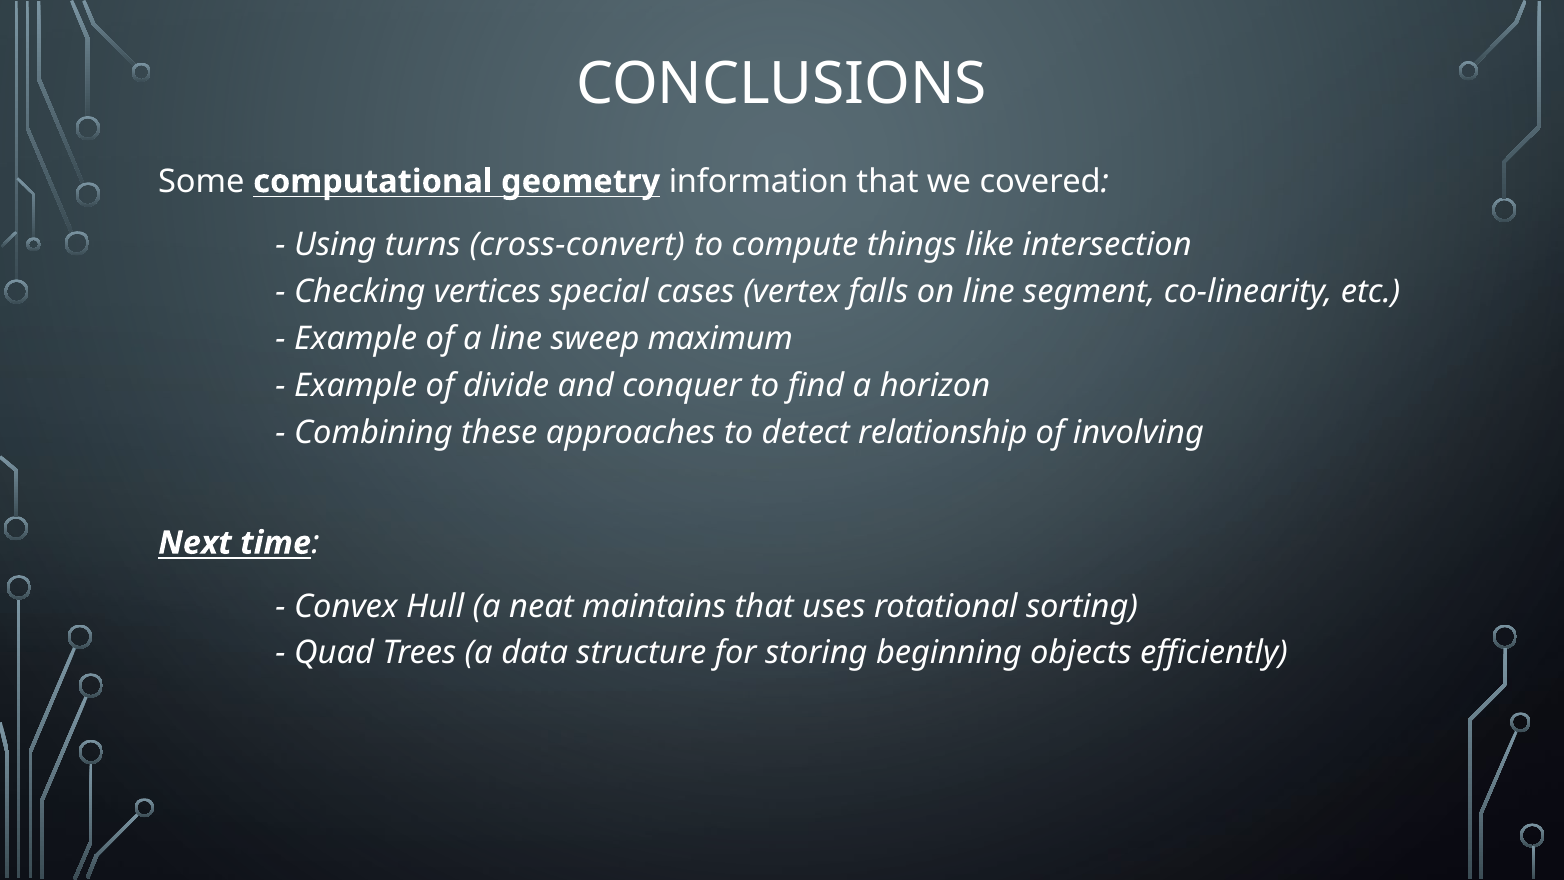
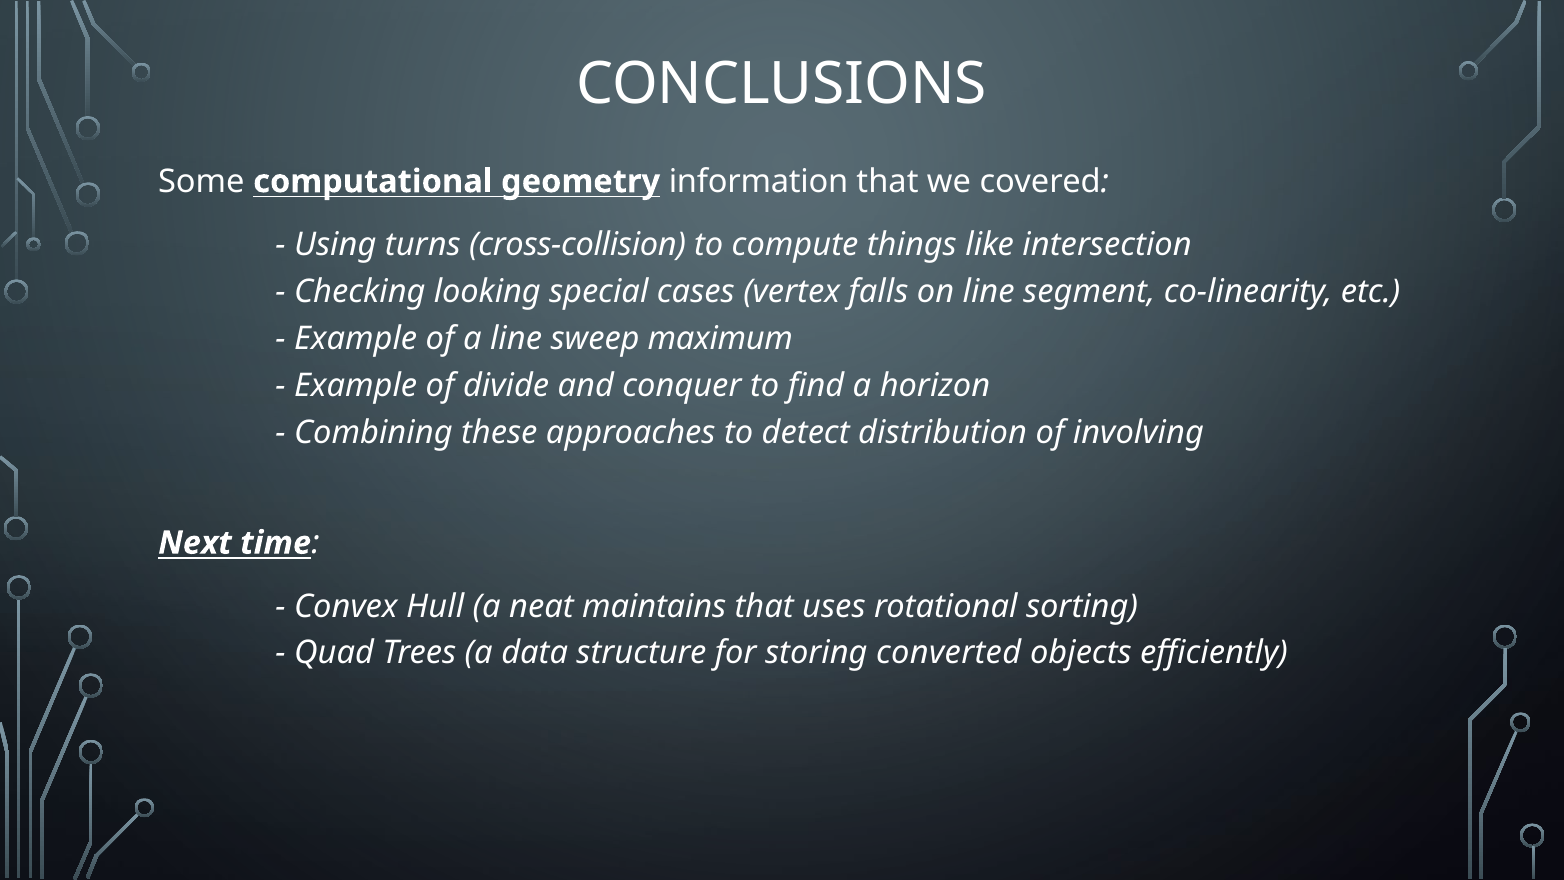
cross-convert: cross-convert -> cross-collision (578, 245)
vertices: vertices -> looking (487, 292)
relationship: relationship -> distribution (943, 433)
beginning: beginning -> converted (949, 653)
